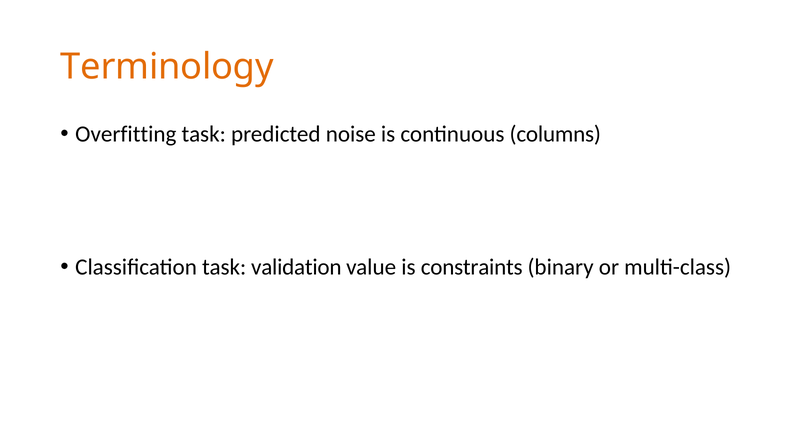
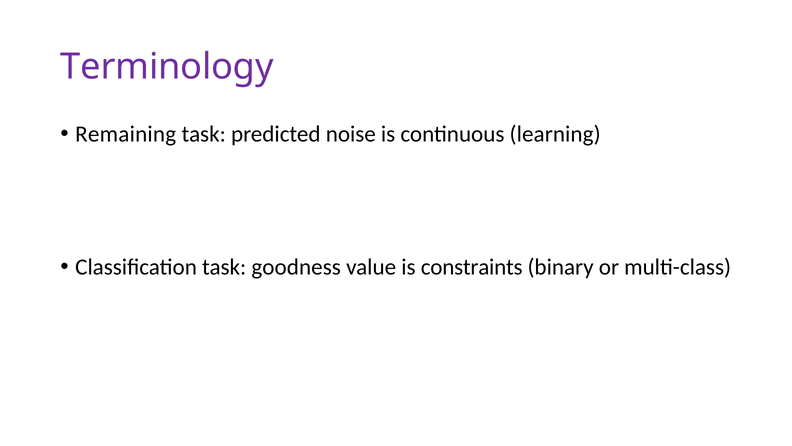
Terminology colour: orange -> purple (167, 67)
Overfitting: Overfitting -> Remaining (126, 134)
columns: columns -> learning (555, 134)
validation: validation -> goodness (296, 267)
